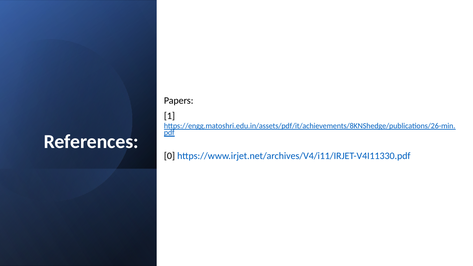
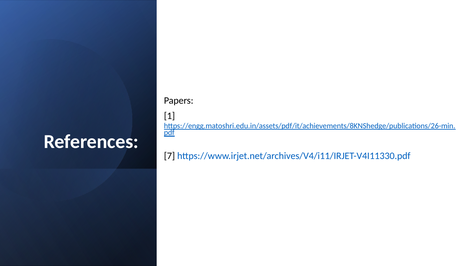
0: 0 -> 7 (169, 156)
